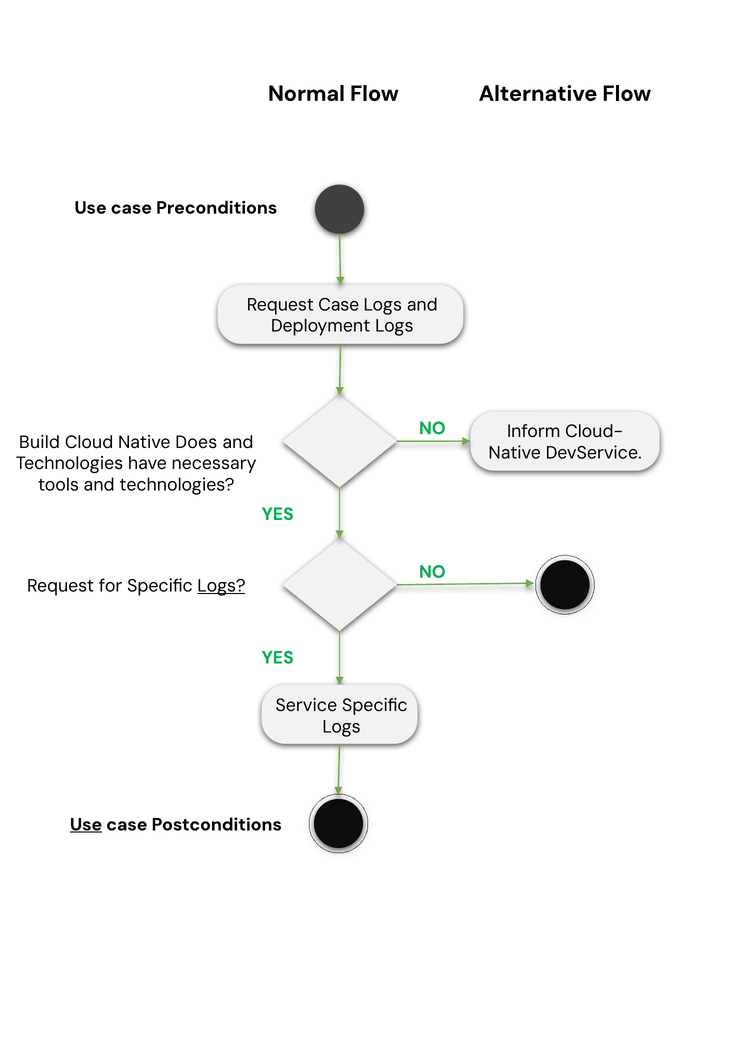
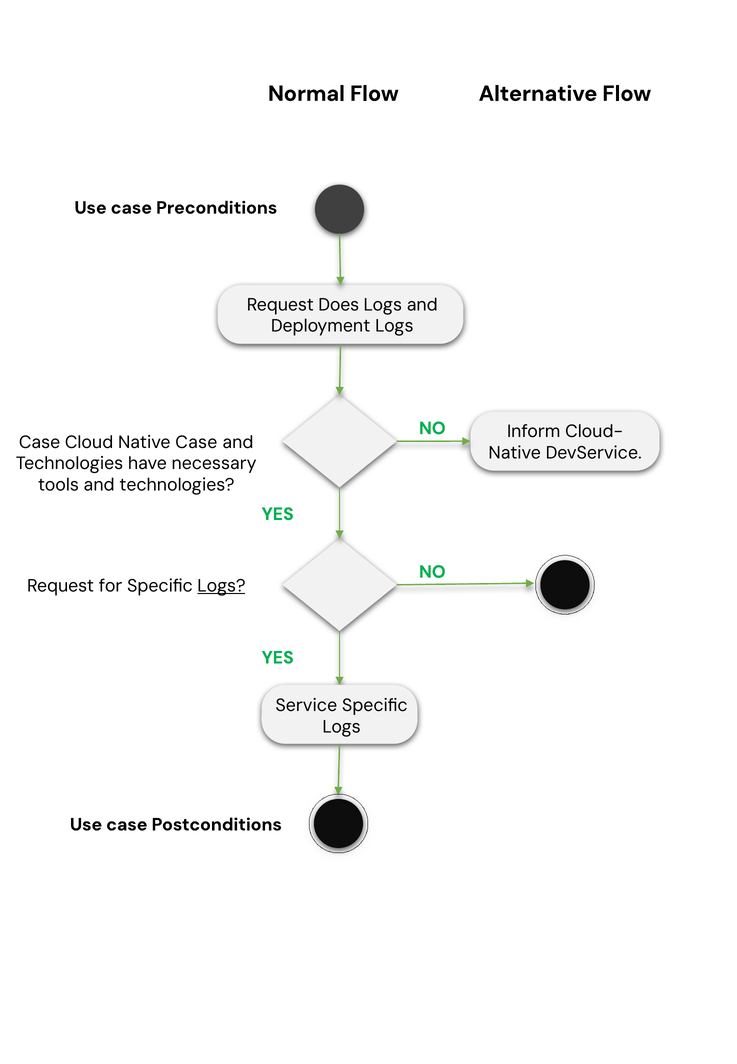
Request Case: Case -> Does (339, 305)
Build: Build -> Case (40, 442)
Native Does: Does -> Case (196, 442)
Use underline: present -> none (86, 825)
